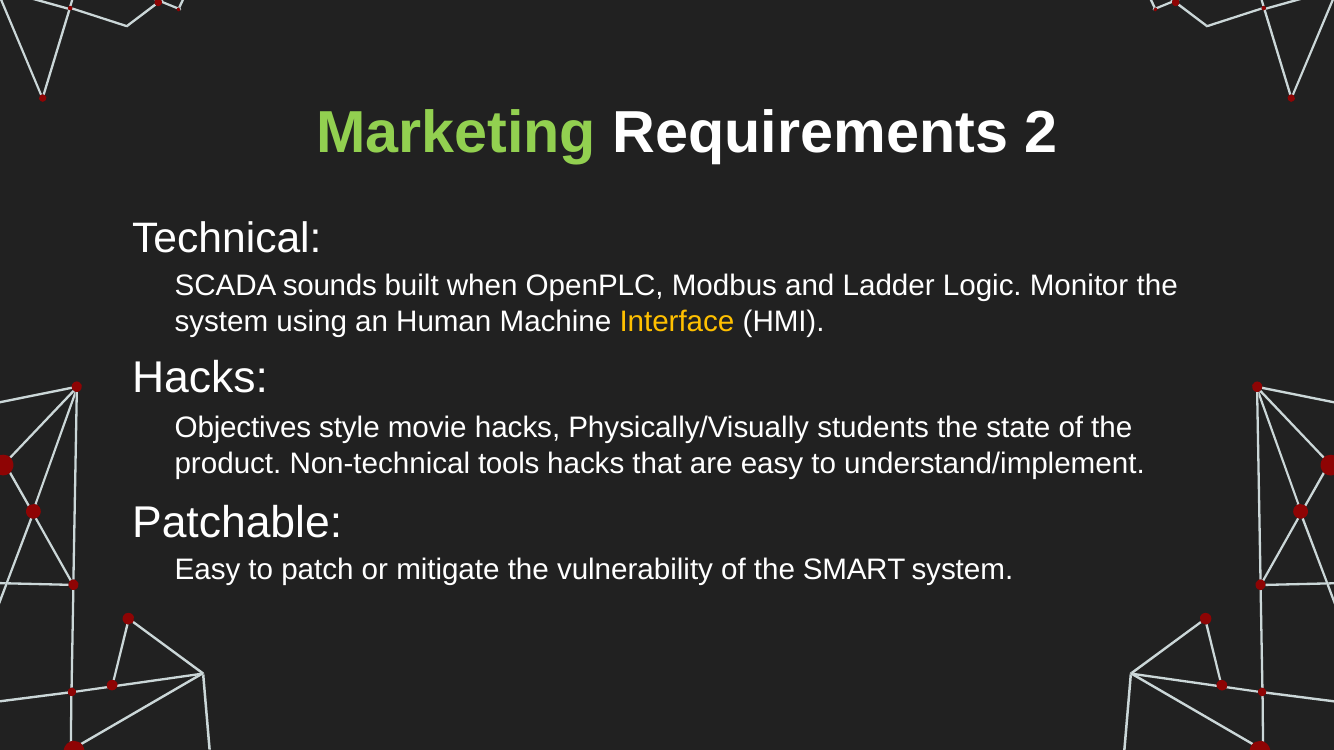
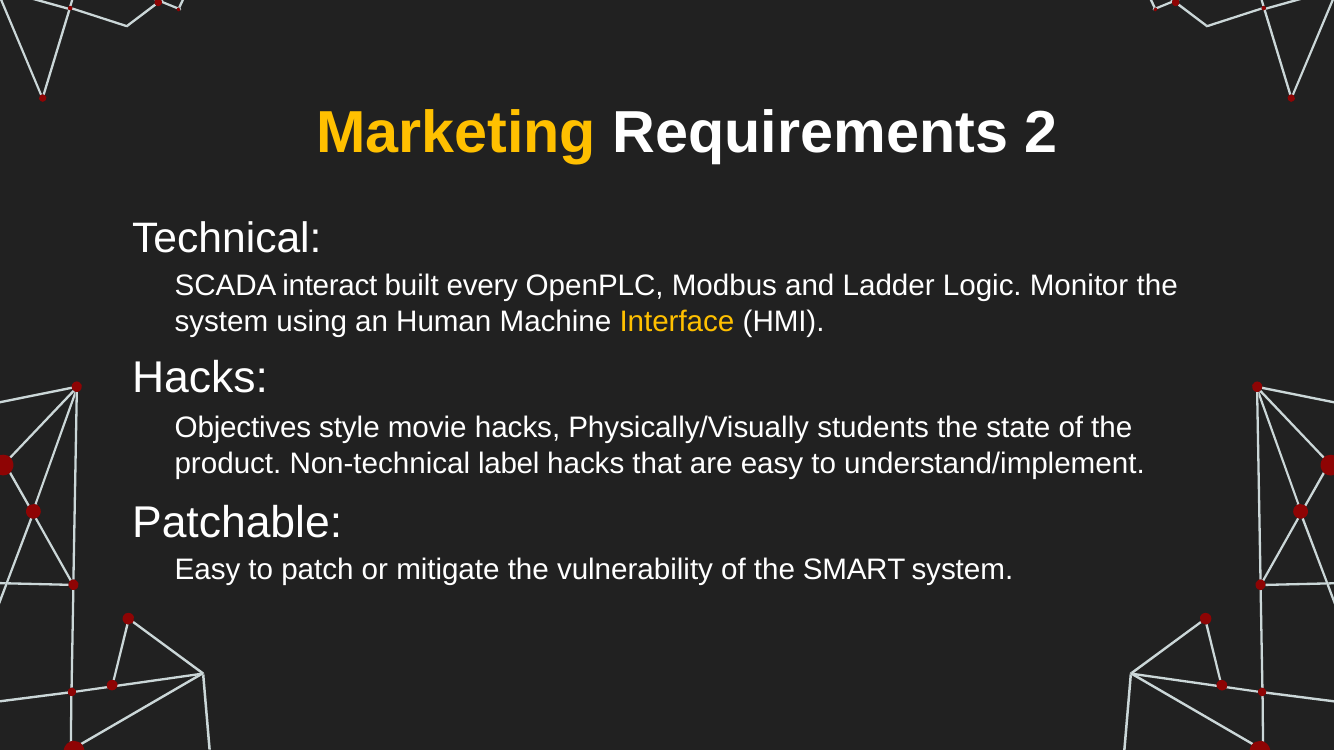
Marketing colour: light green -> yellow (456, 133)
sounds: sounds -> interact (330, 286)
when: when -> every (482, 286)
tools: tools -> label (509, 464)
